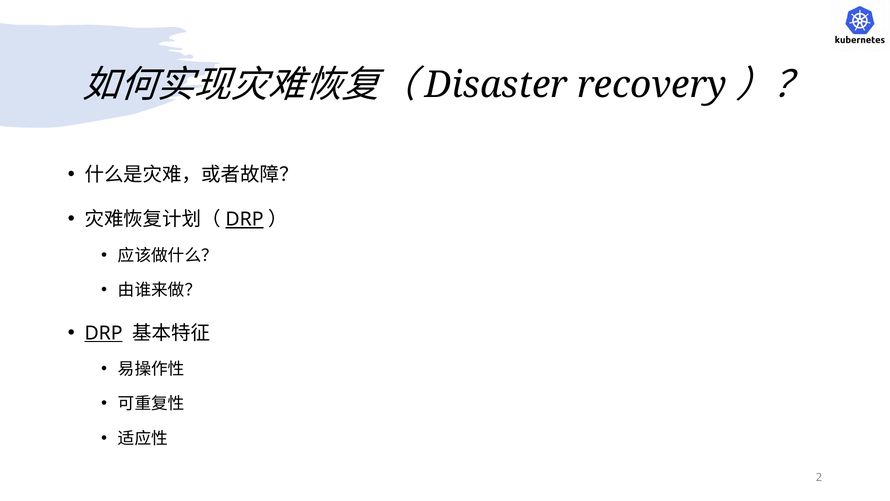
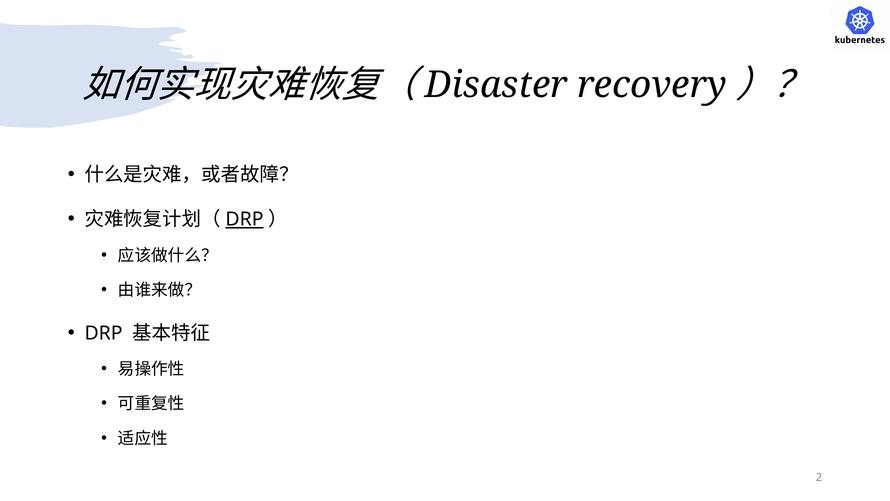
DRP underline: present -> none (104, 333)
